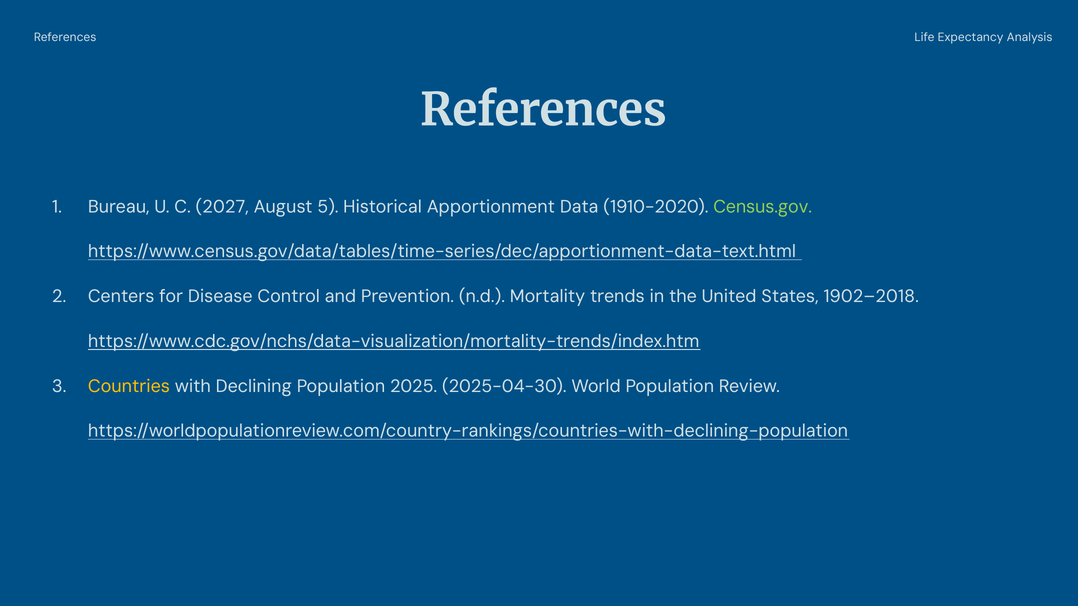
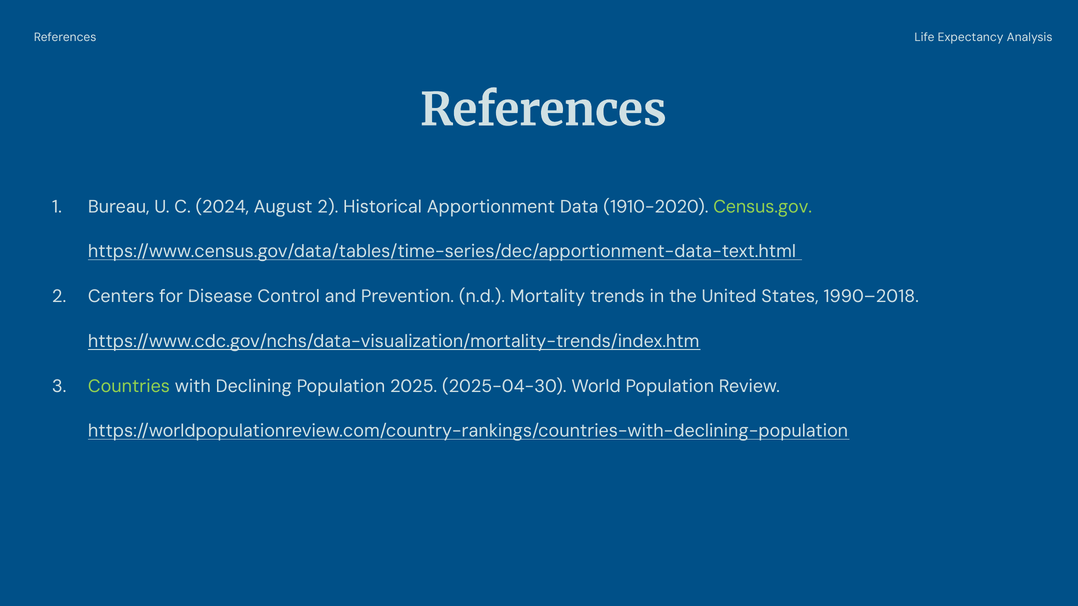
2027: 2027 -> 2024 (222, 207)
August 5: 5 -> 2 (328, 207)
1902–2018: 1902–2018 -> 1990–2018 (871, 297)
Countries colour: yellow -> light green (129, 386)
